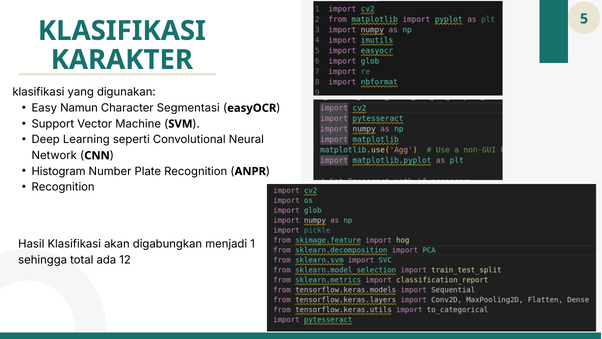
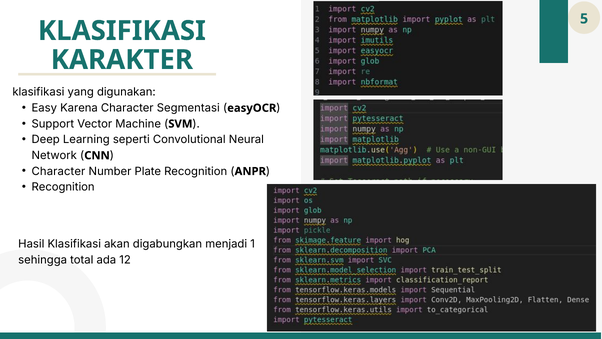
Namun: Namun -> Karena (79, 108)
Histogram: Histogram -> Character (58, 171)
